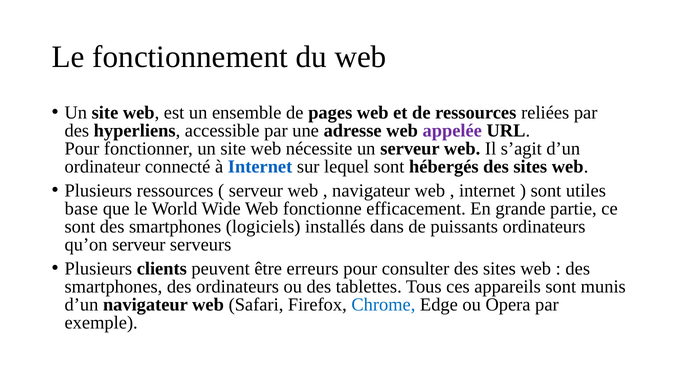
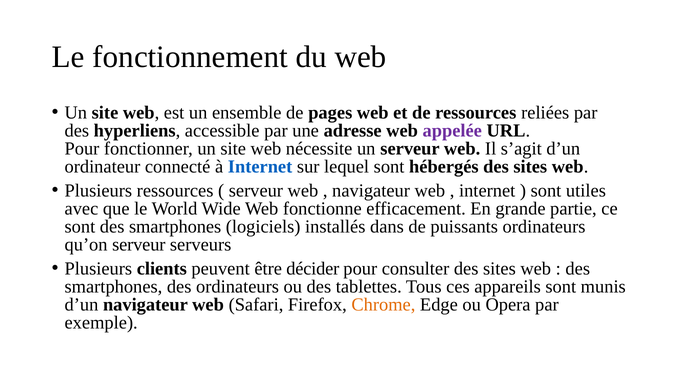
base: base -> avec (81, 208)
erreurs: erreurs -> décider (313, 268)
Chrome colour: blue -> orange (383, 304)
